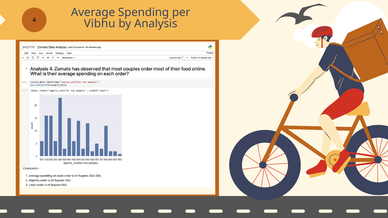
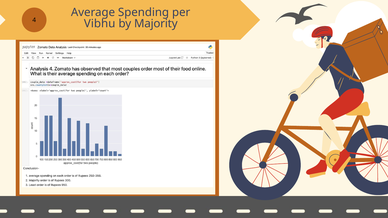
Analysis: Analysis -> Majority (156, 24)
